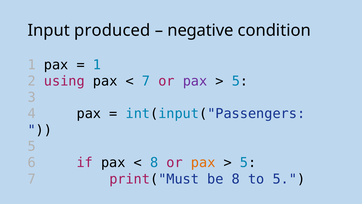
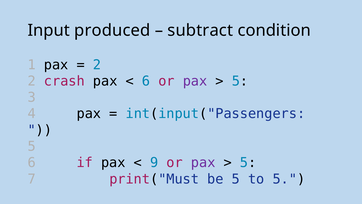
negative: negative -> subtract (200, 30)
1: 1 -> 2 (97, 65)
using: using -> crash (64, 81)
7: 7 -> 6 (146, 81)
8: 8 -> 9 (154, 162)
pax colour: orange -> purple (203, 162)
be 8: 8 -> 5 (236, 179)
